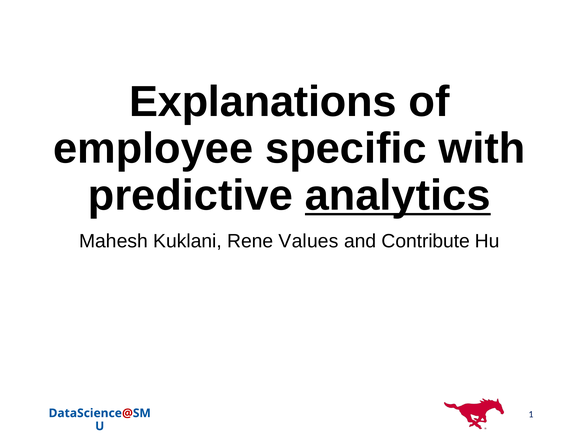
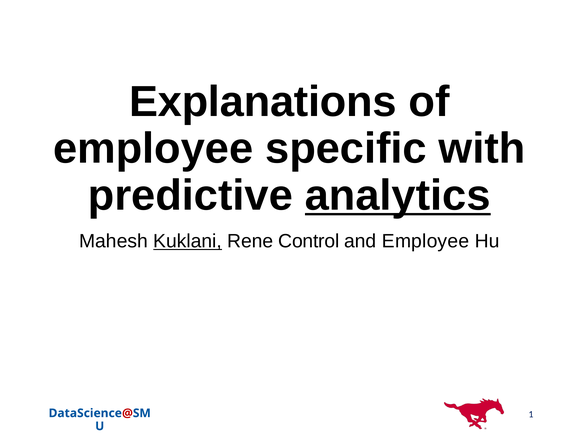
Kuklani underline: none -> present (188, 241)
Values: Values -> Control (309, 241)
and Contribute: Contribute -> Employee (426, 241)
